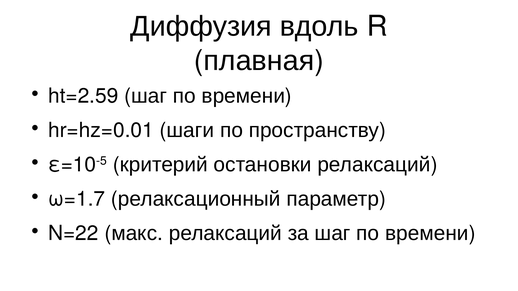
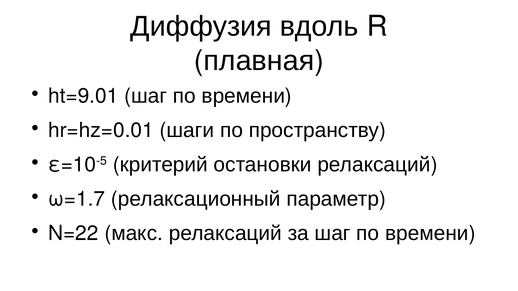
ht=2.59: ht=2.59 -> ht=9.01 (83, 96)
